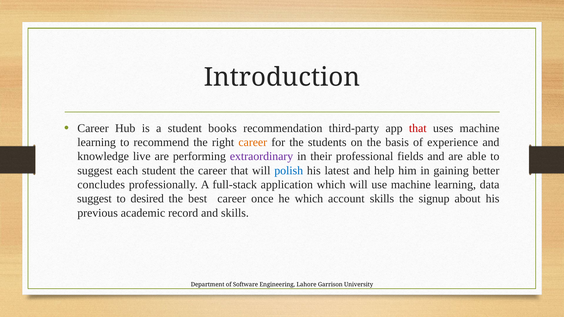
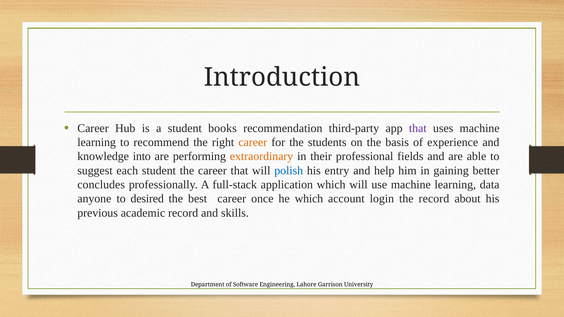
that colour: red -> purple (418, 128)
live: live -> into (142, 157)
extraordinary colour: purple -> orange (262, 157)
latest: latest -> entry (337, 171)
suggest: suggest -> anyone (94, 199)
account skills: skills -> login (382, 199)
the signup: signup -> record (434, 199)
